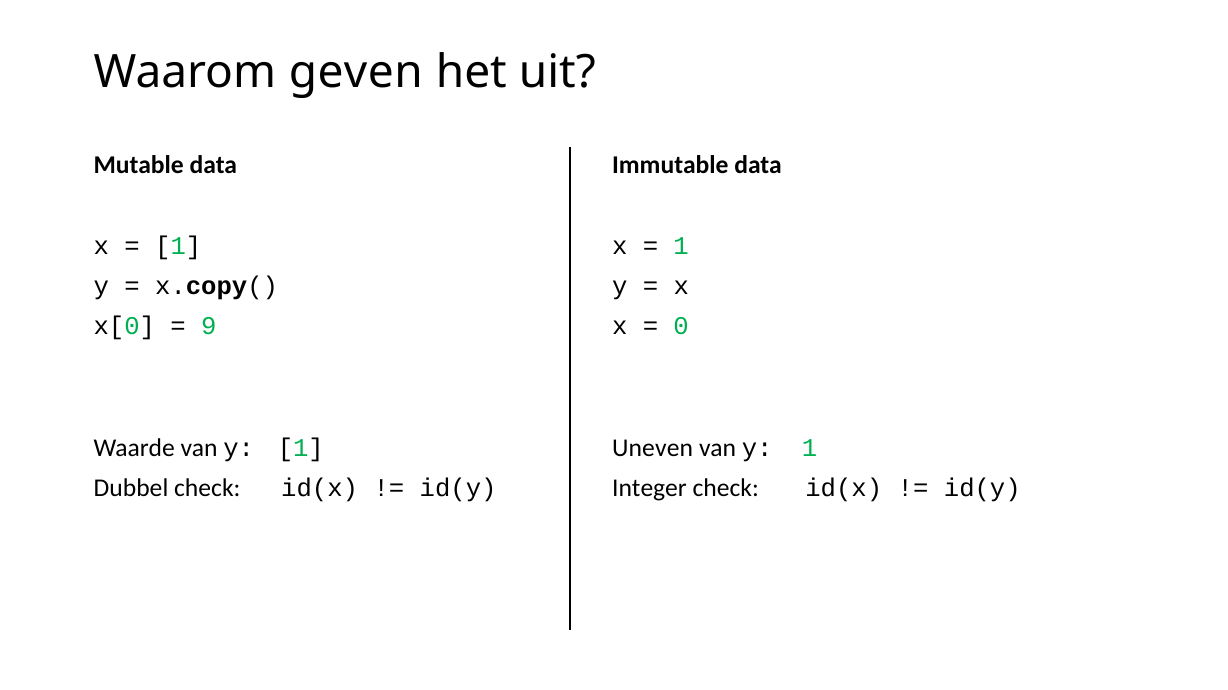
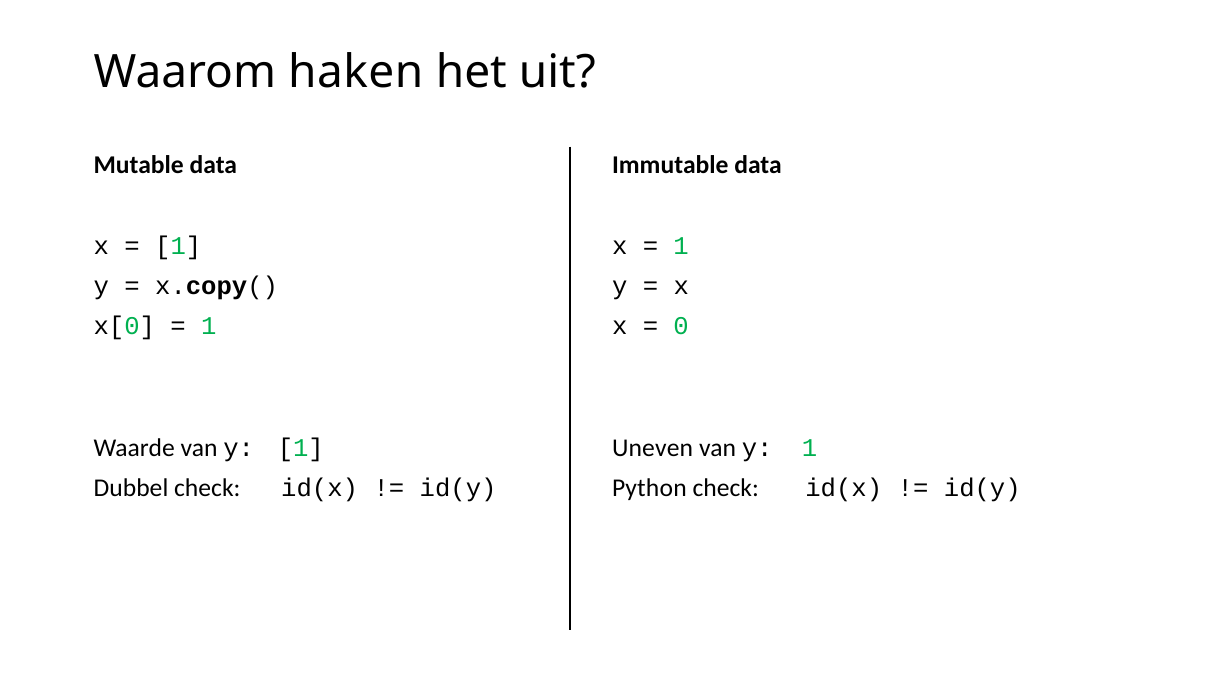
geven: geven -> haken (356, 73)
9: 9 -> 1 (209, 327)
Integer: Integer -> Python (649, 489)
